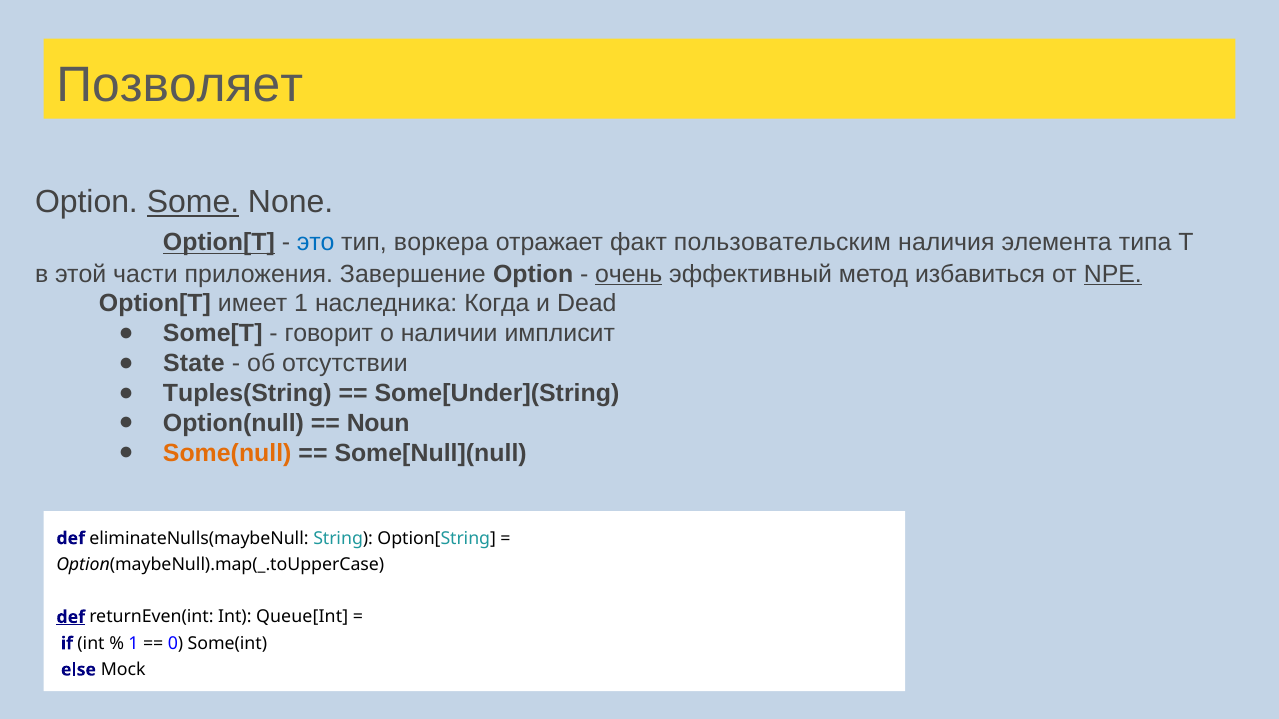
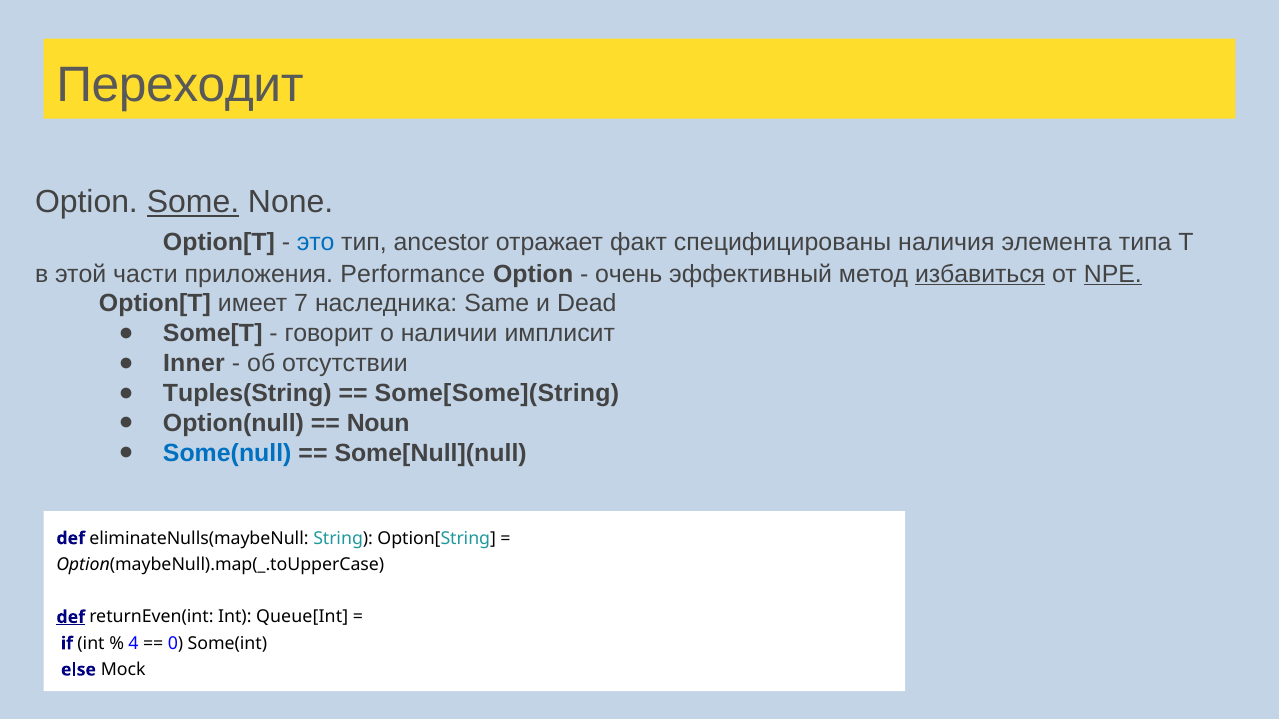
Позволяет: Позволяет -> Переходит (180, 85)
Option[T underline: present -> none (219, 243)
воркера: воркера -> ancestor (441, 243)
пользовательским: пользовательским -> специфицированы (783, 243)
Завершение: Завершение -> Performance (413, 274)
очень underline: present -> none (629, 274)
избавиться underline: none -> present (980, 274)
имеет 1: 1 -> 7 (301, 304)
Когда: Когда -> Same (497, 304)
State: State -> Inner (194, 364)
Some[Under](String: Some[Under](String -> Some[Some](String (497, 393)
Some(null colour: orange -> blue (227, 453)
1: 1 -> 4 (134, 644)
